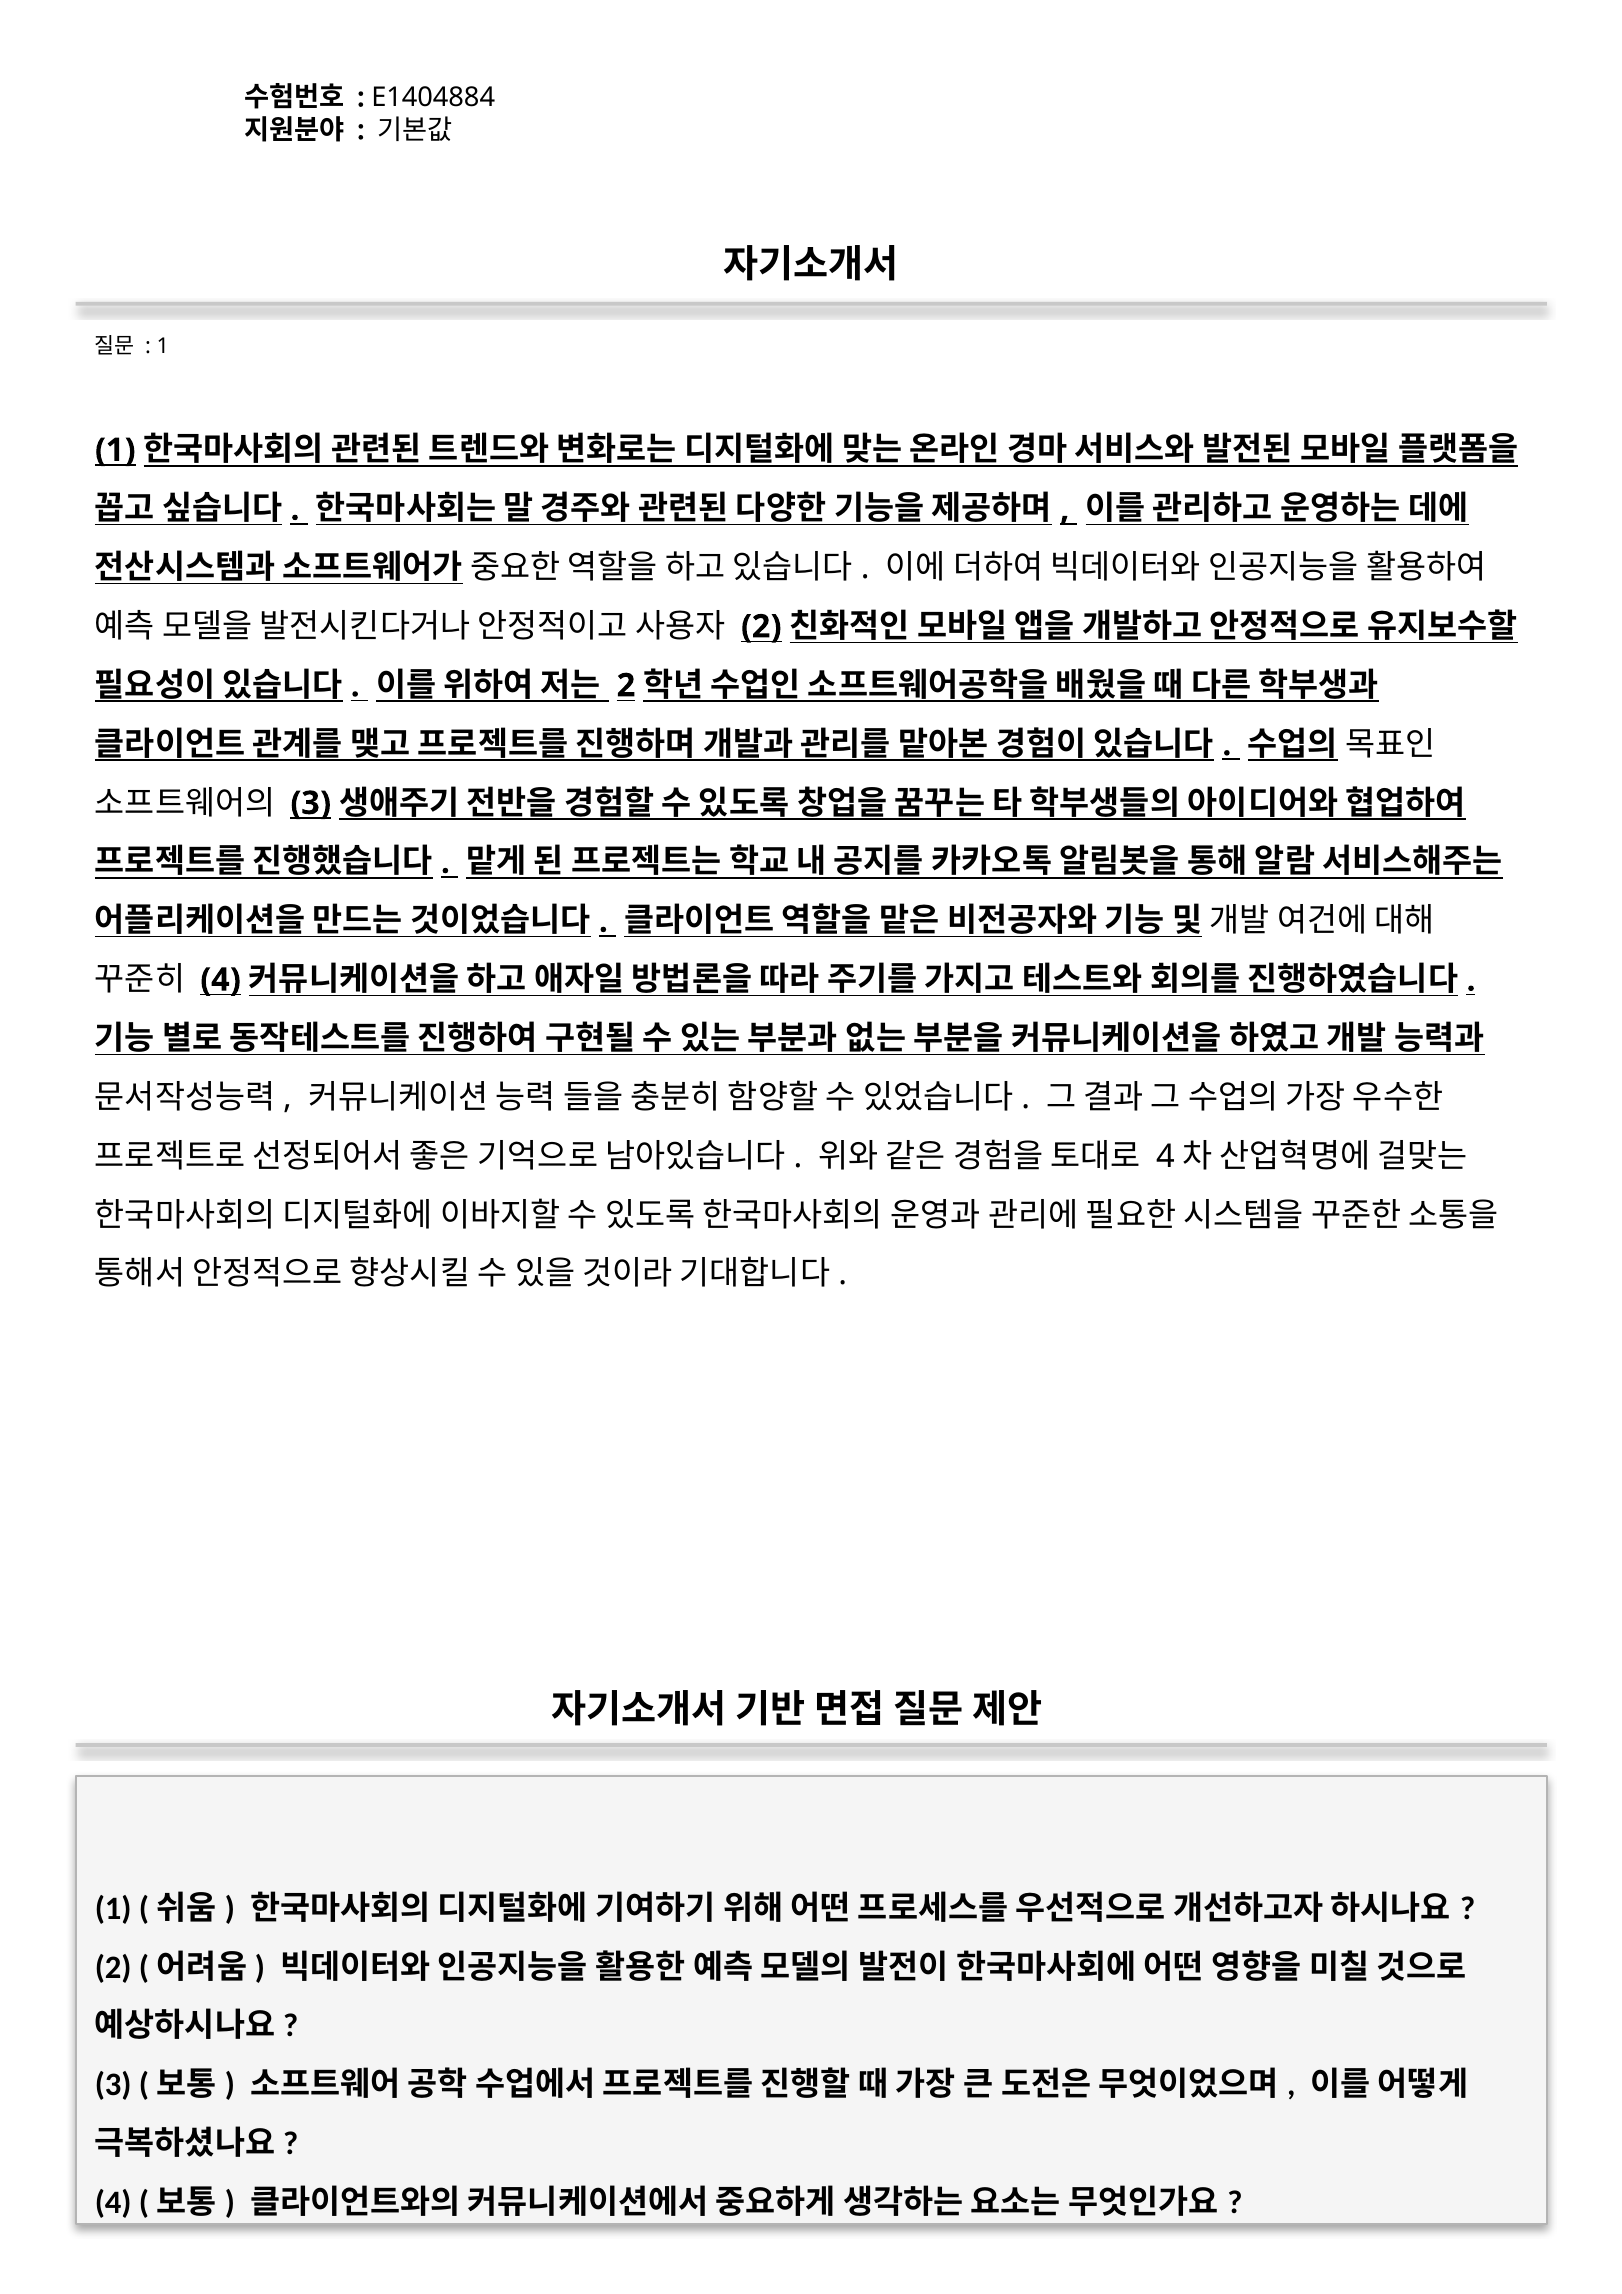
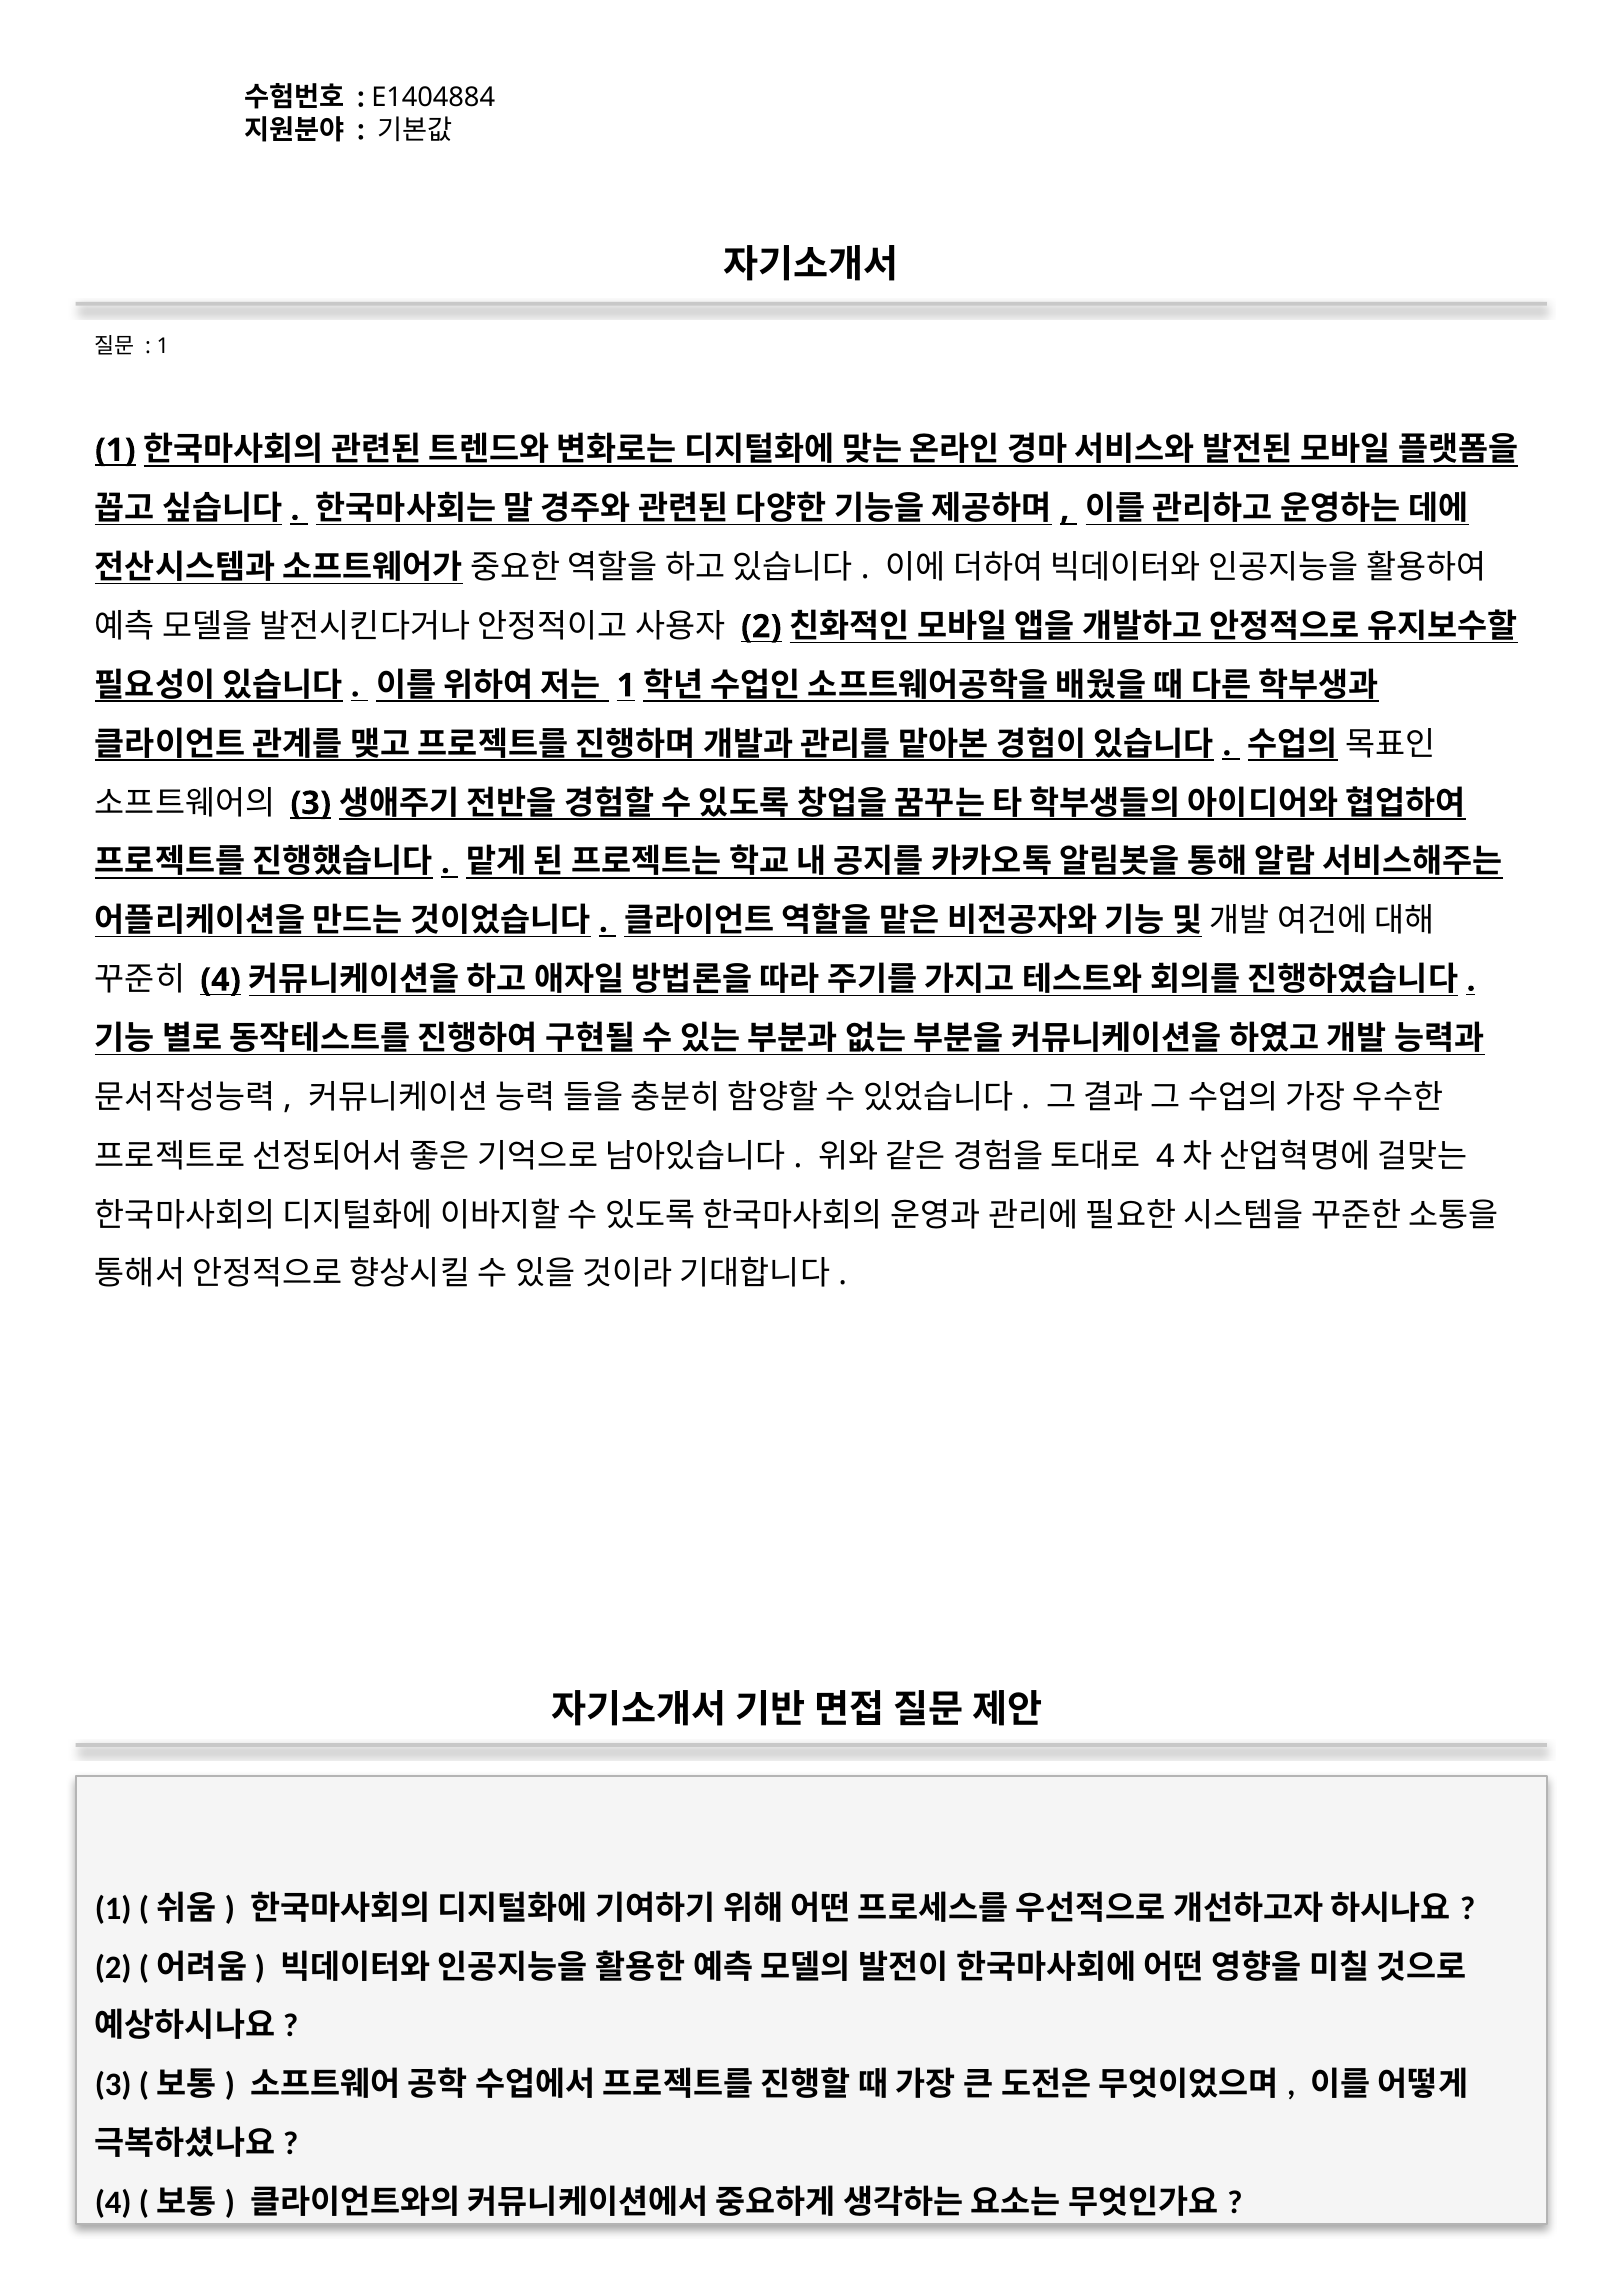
2: 2 -> 1 (626, 686)
